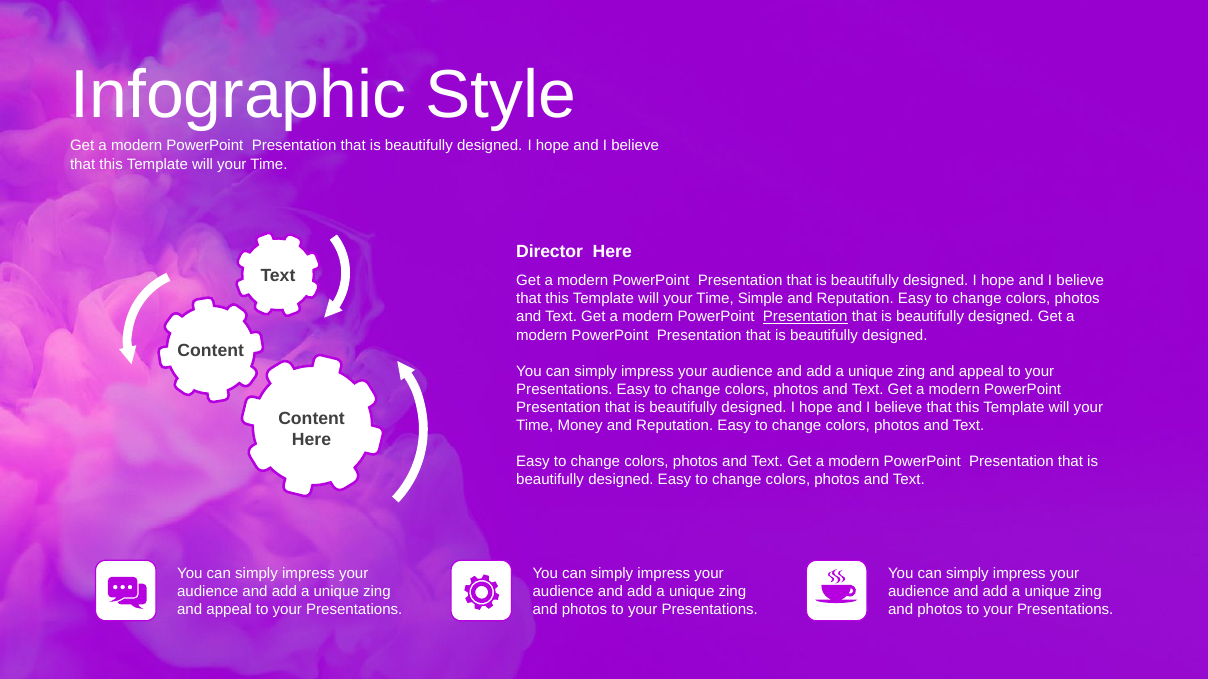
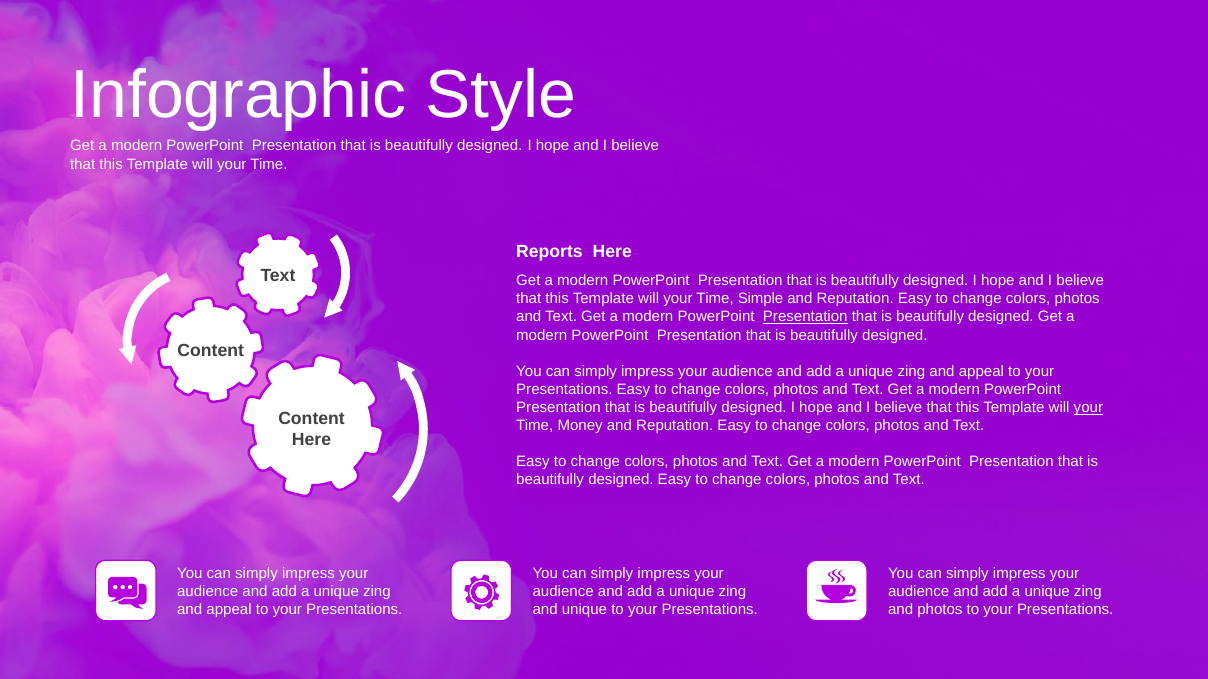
Director: Director -> Reports (549, 252)
your underline: none -> present (1088, 408)
photos: photos -> unique (584, 610)
